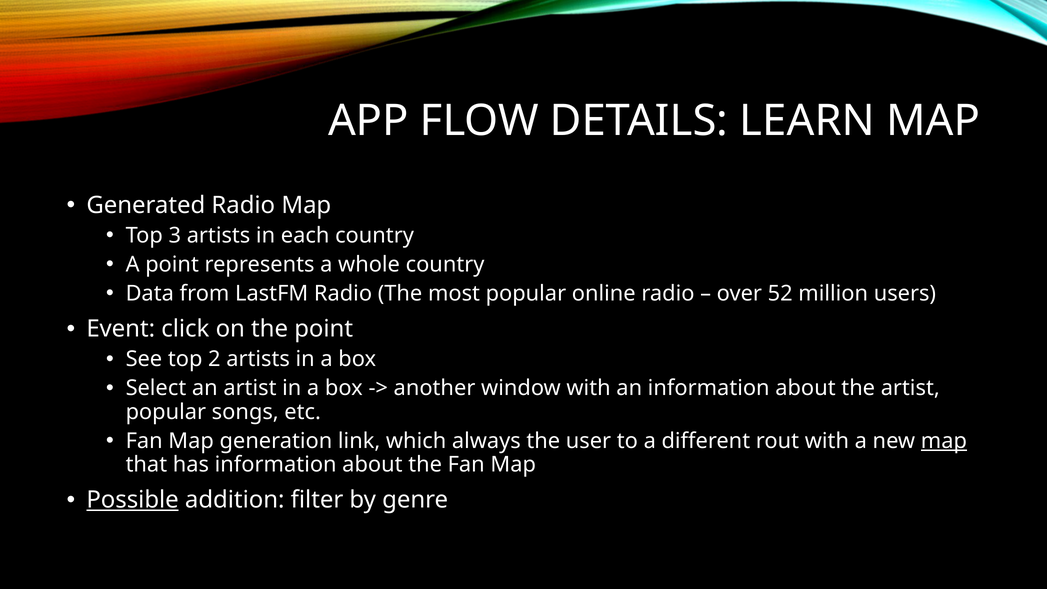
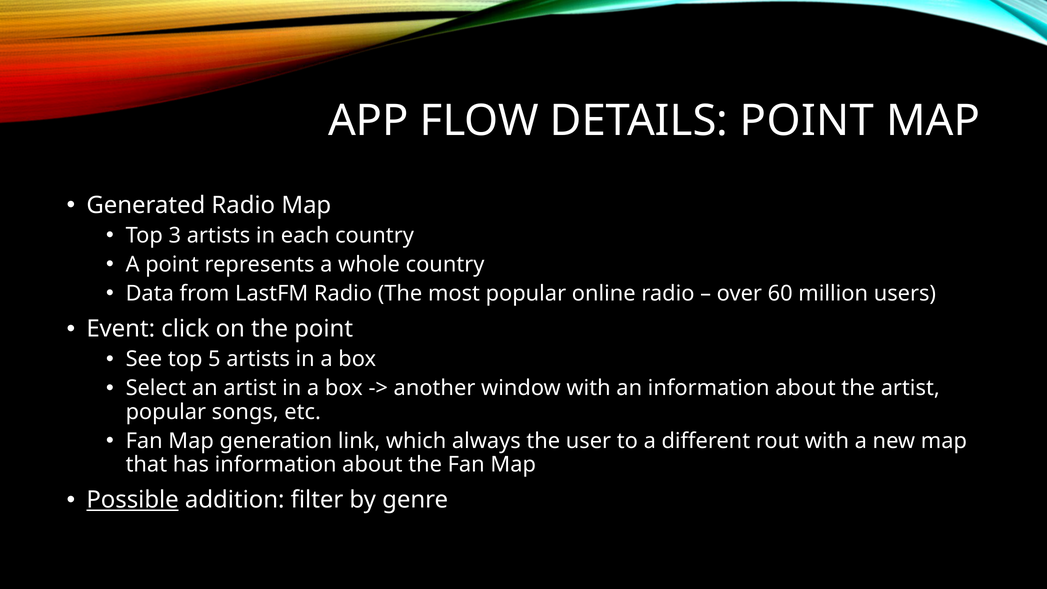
DETAILS LEARN: LEARN -> POINT (807, 121)
52: 52 -> 60 (780, 293)
2: 2 -> 5 (214, 359)
map underline: present -> none (944, 441)
